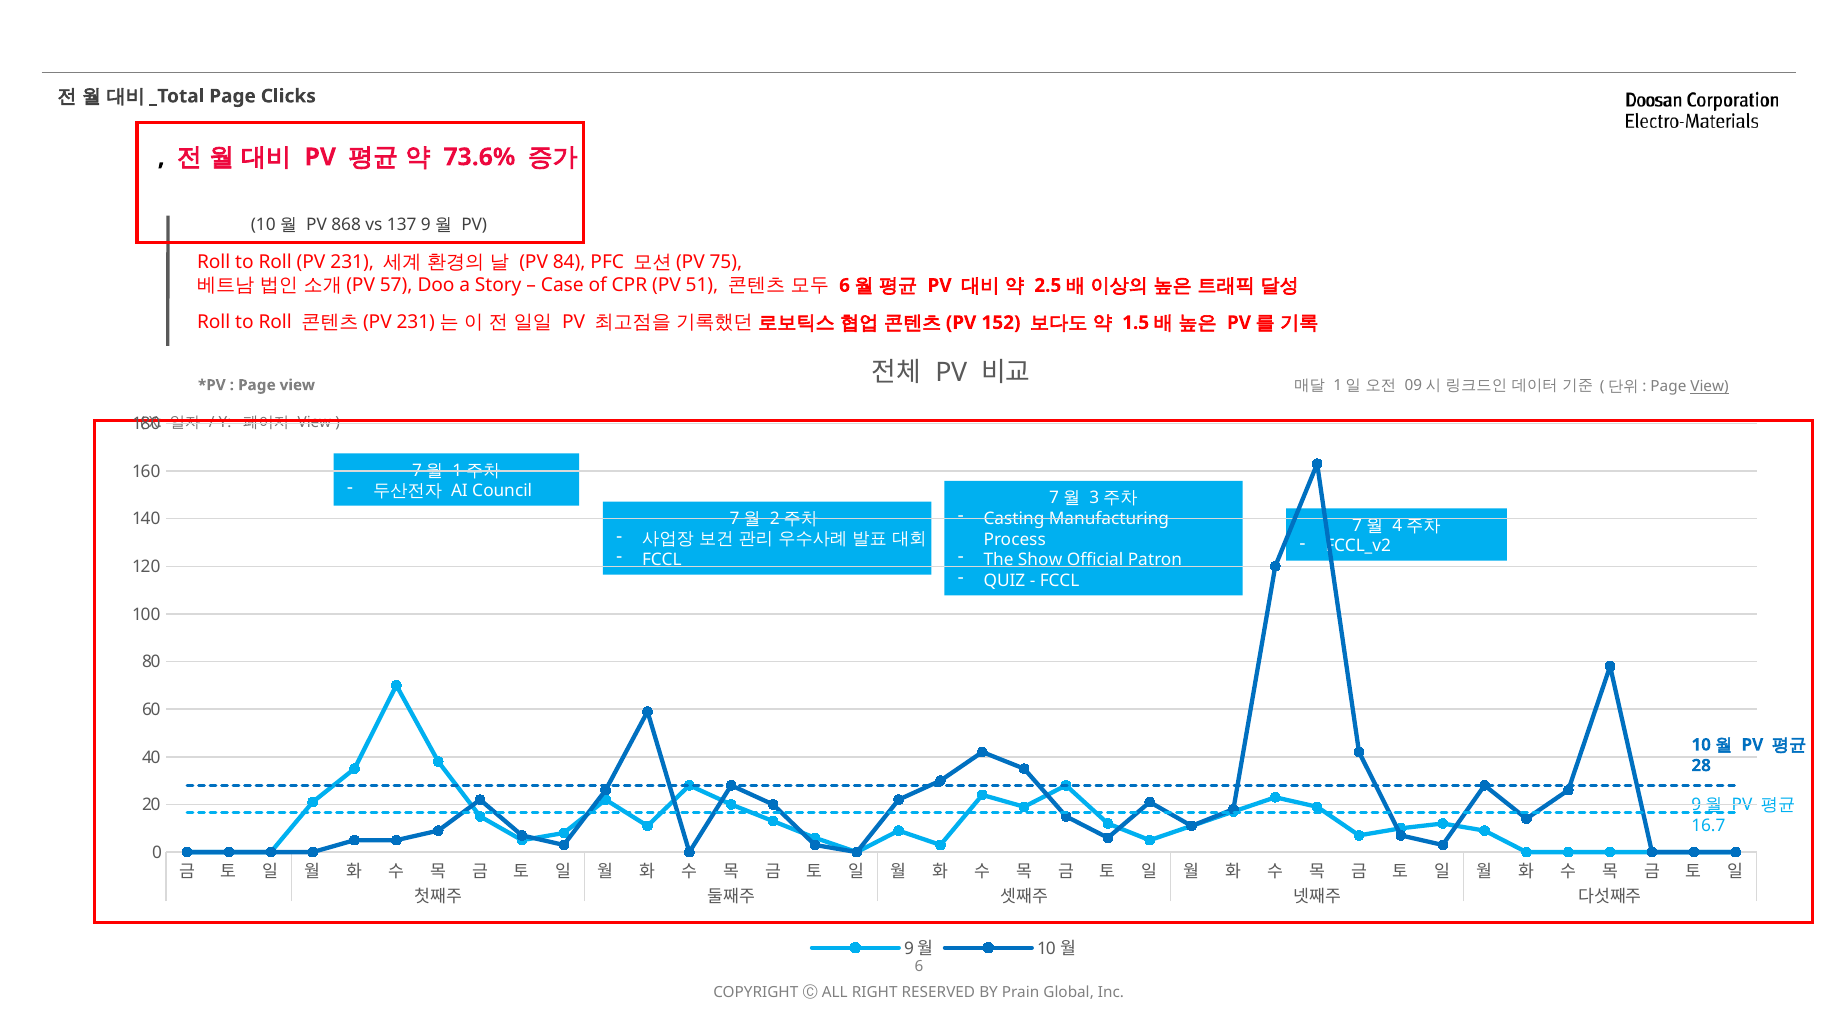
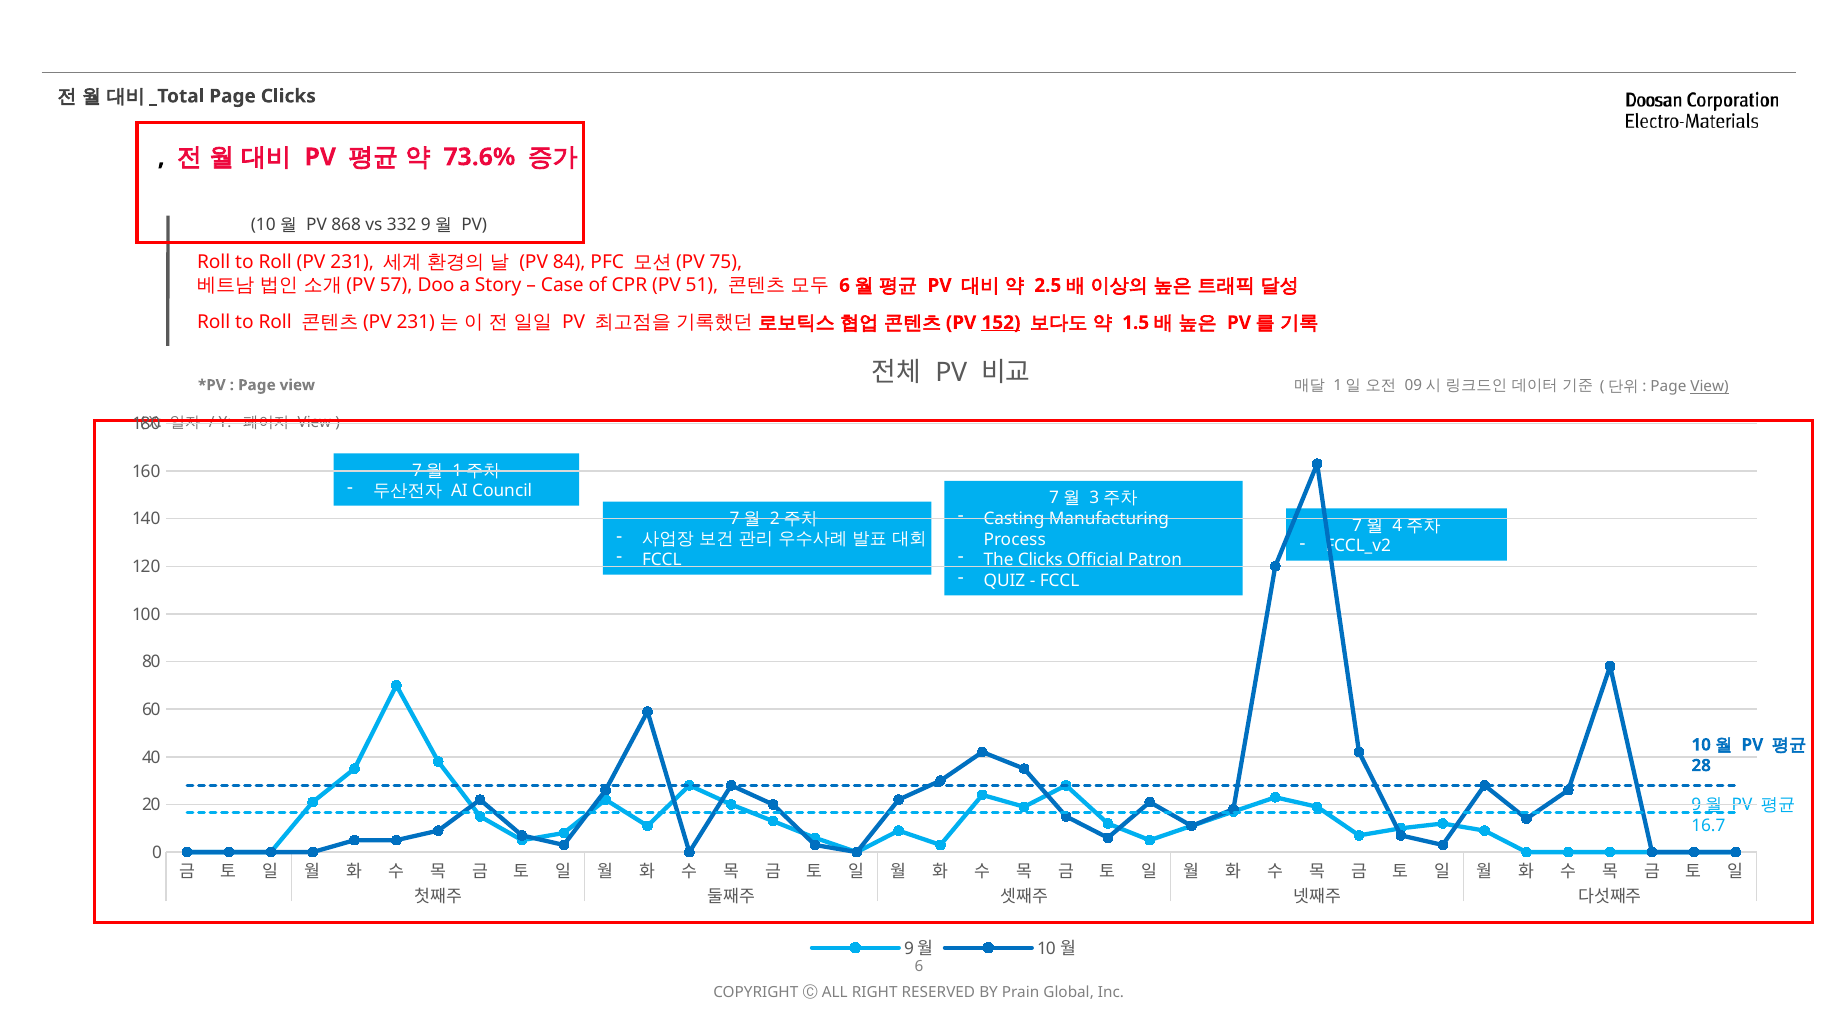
137: 137 -> 332 (402, 224)
152 underline: none -> present (1001, 323)
The Show: Show -> Clicks (1040, 560)
